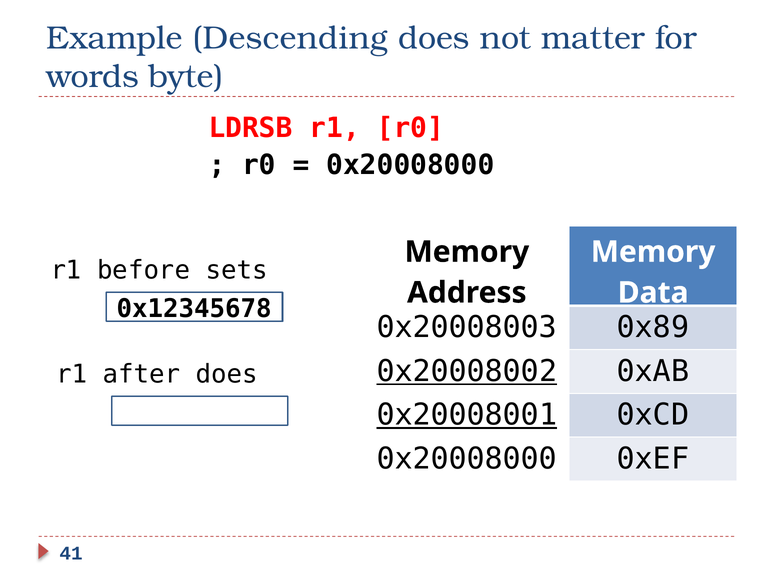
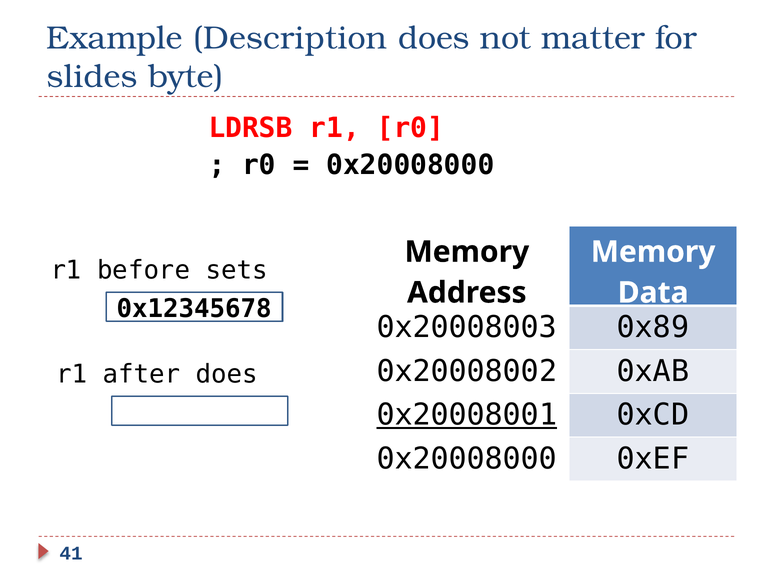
Descending: Descending -> Description (290, 38)
words: words -> slides (92, 77)
0x20008002 underline: present -> none (467, 372)
